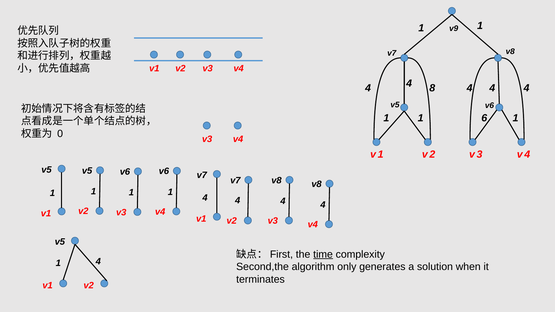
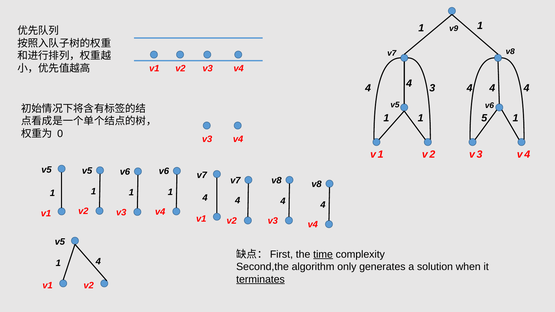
8: 8 -> 3 (432, 88)
6: 6 -> 5 (484, 118)
terminates underline: none -> present (260, 279)
